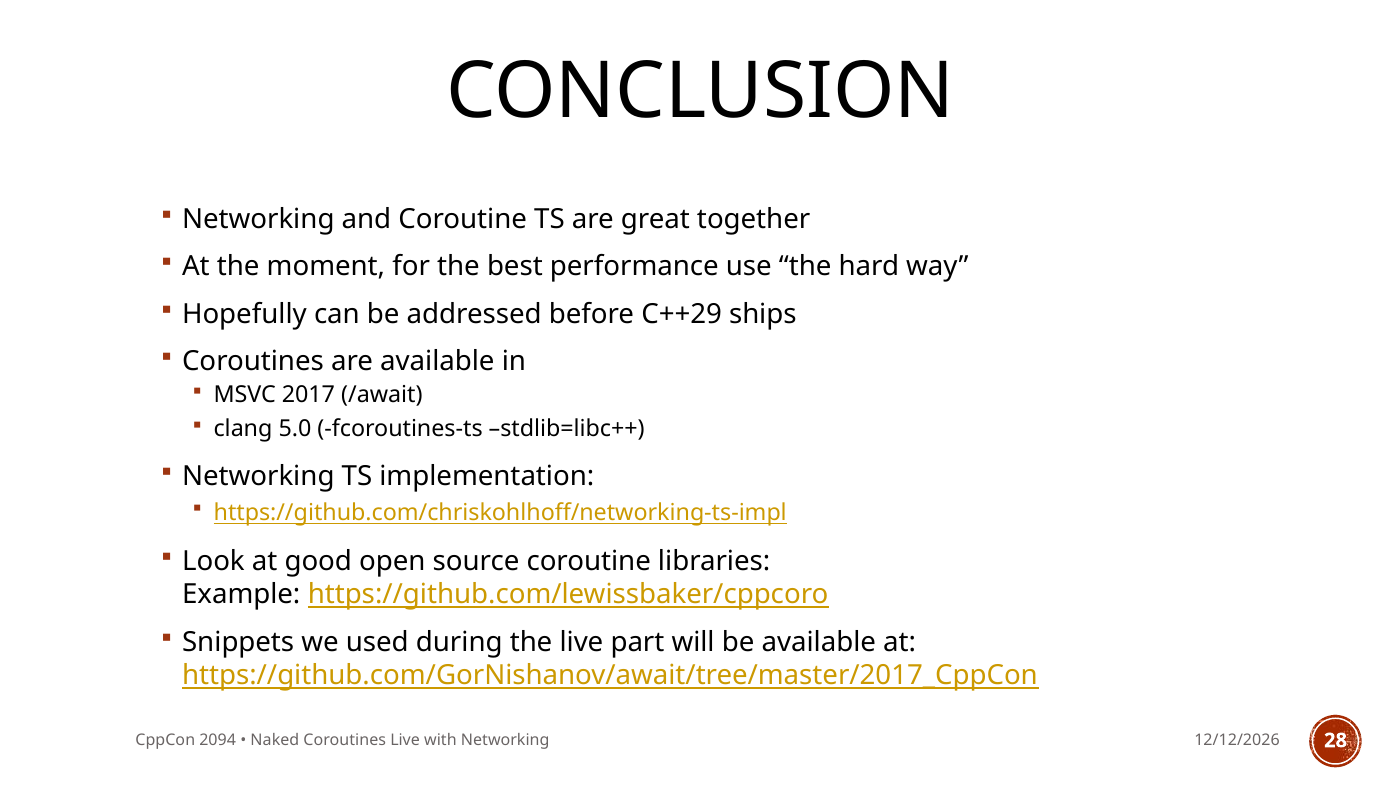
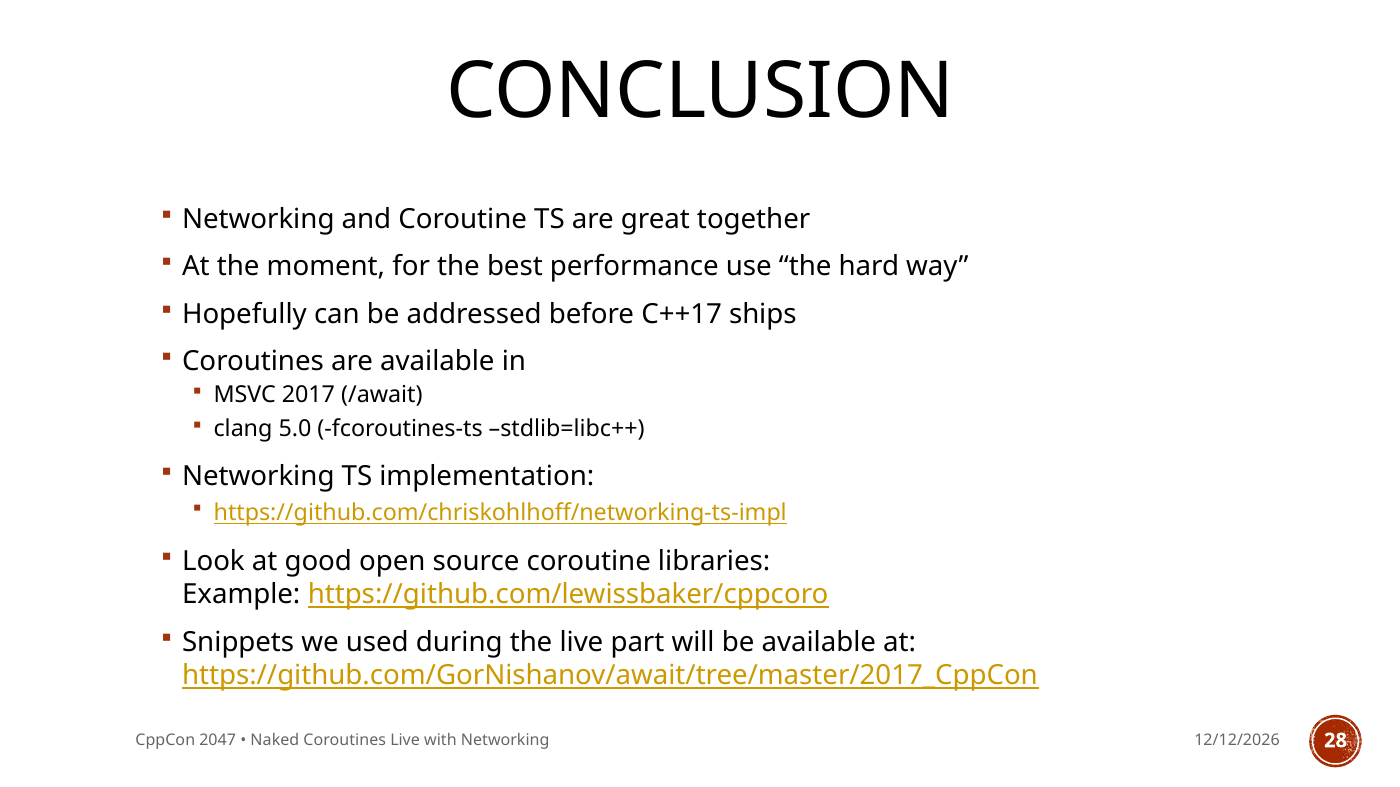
C++29: C++29 -> C++17 (682, 314)
2094: 2094 -> 2047 (218, 741)
